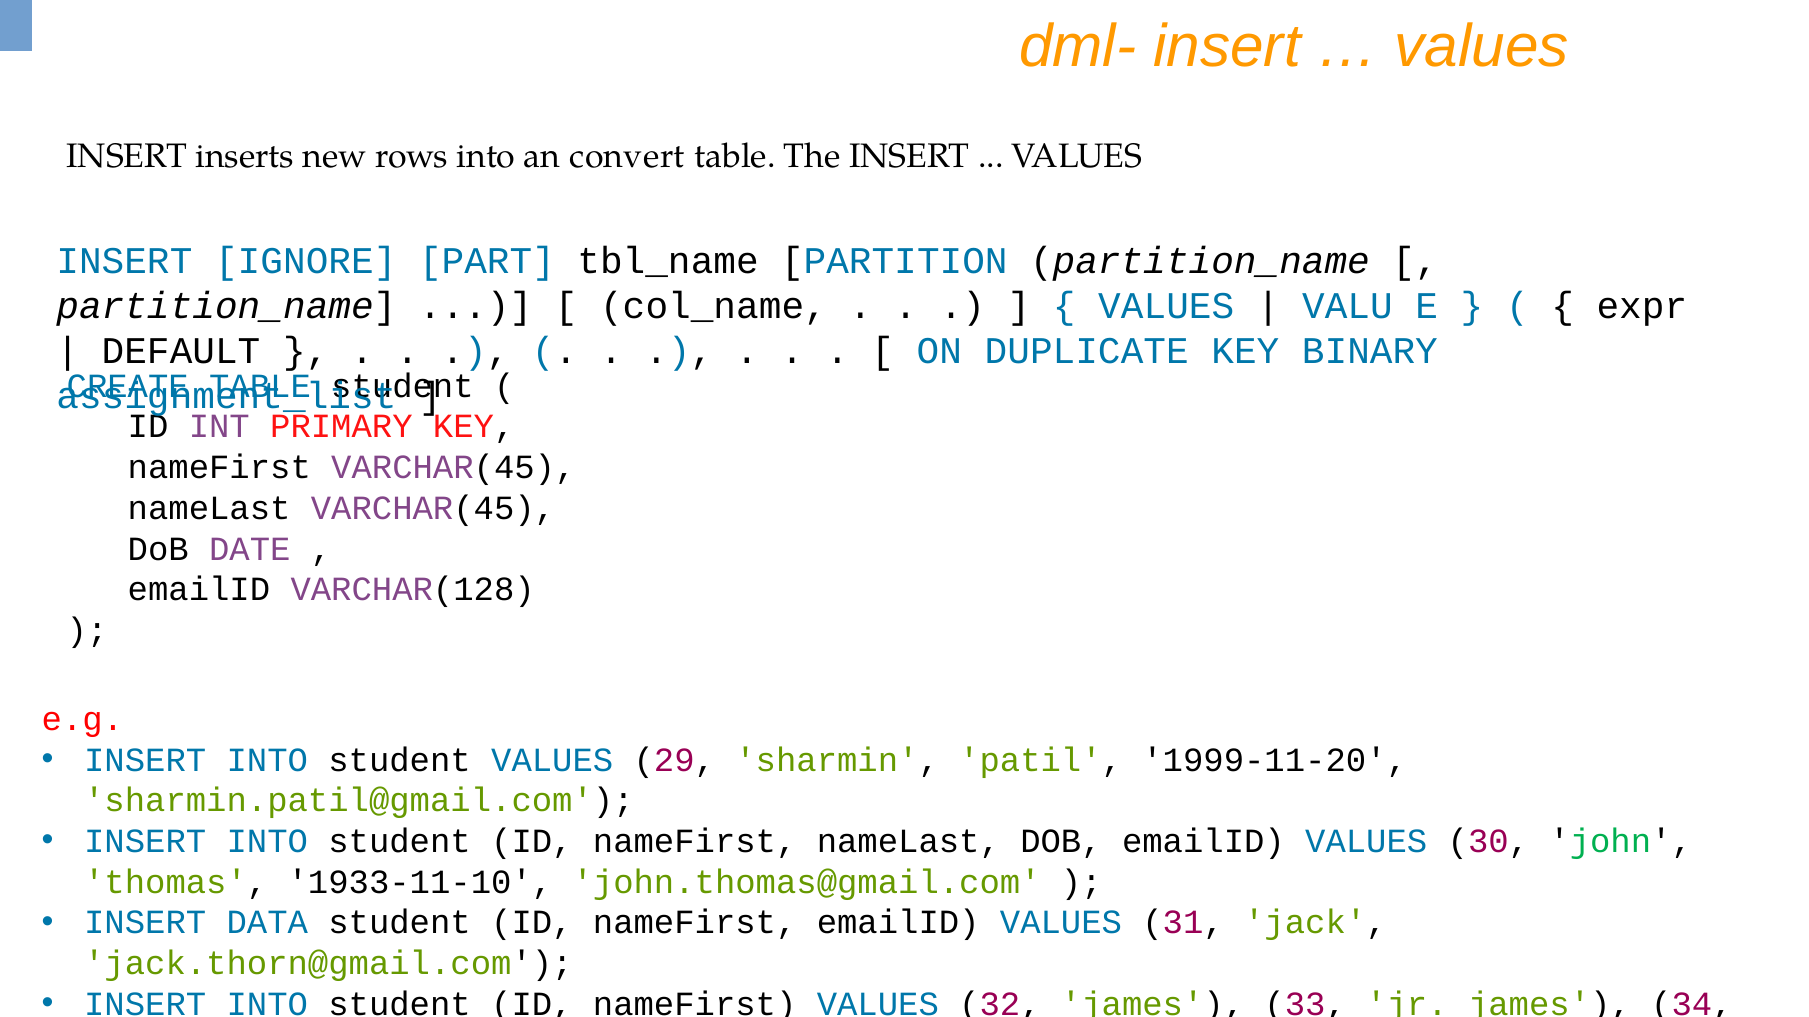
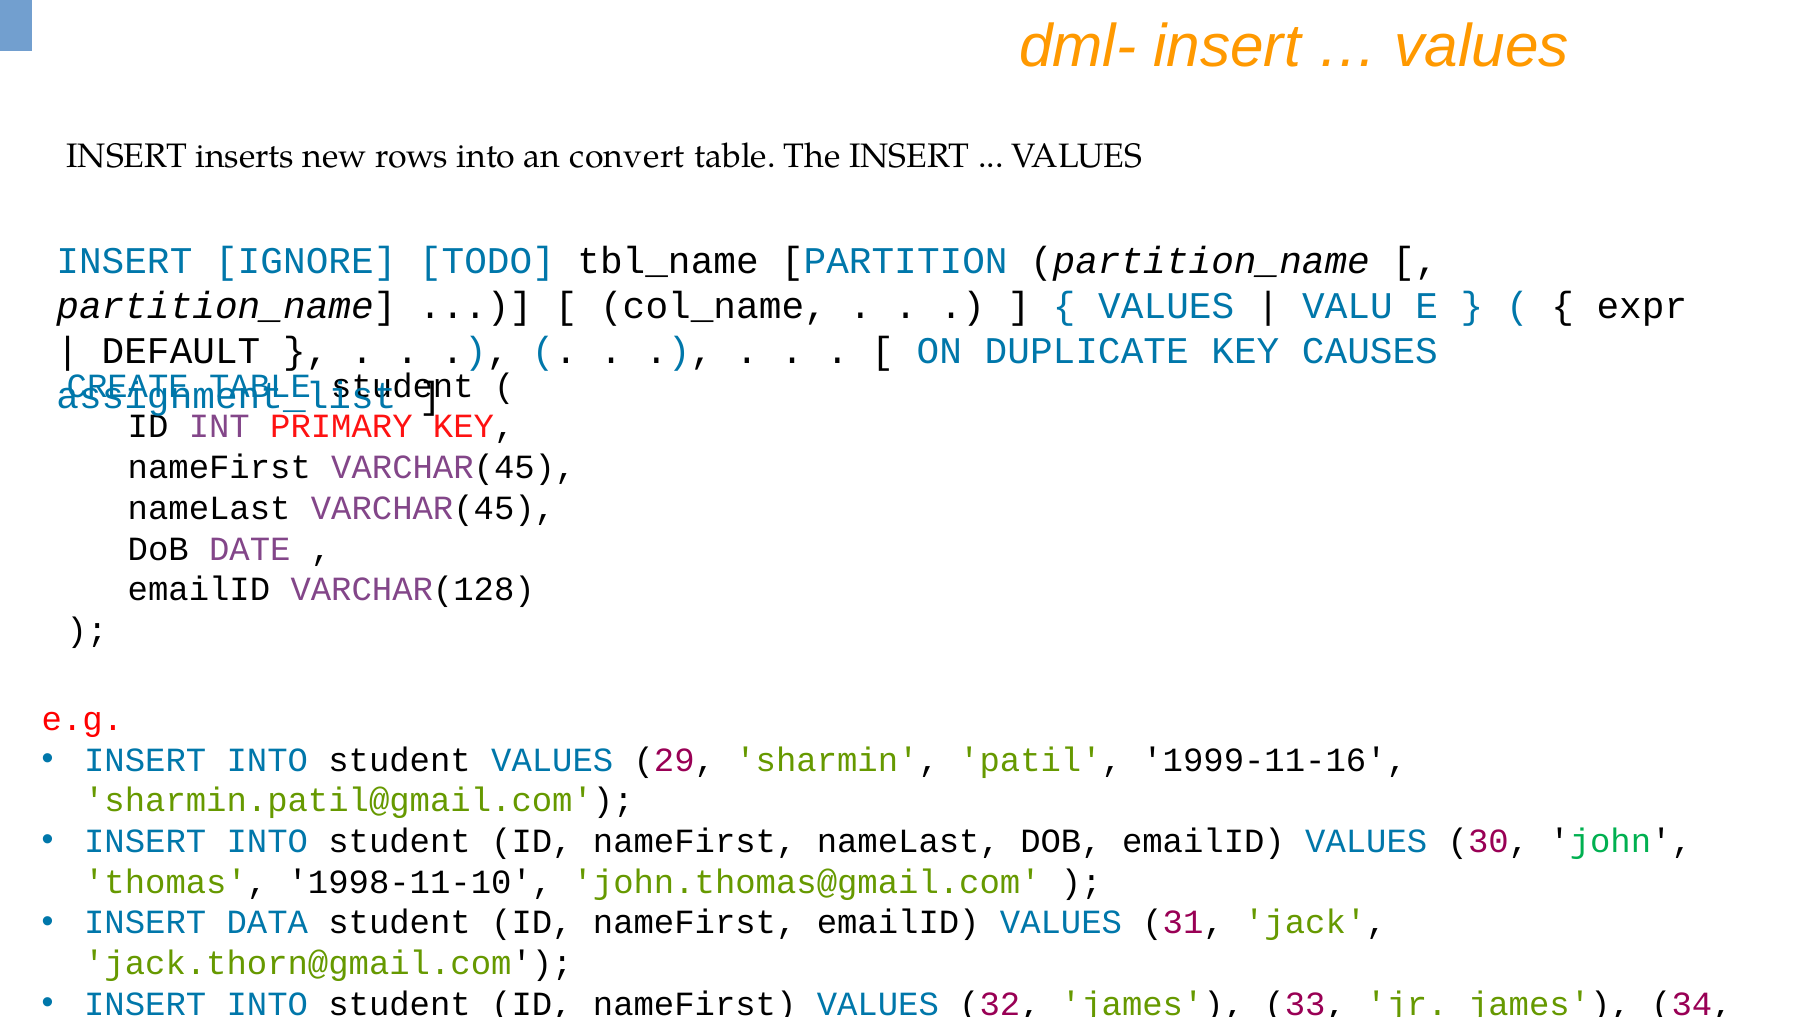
PART: PART -> TODO (487, 261)
BINARY: BINARY -> CAUSES (1370, 351)
1999-11-20: 1999-11-20 -> 1999-11-16 (1275, 760)
1933-11-10: 1933-11-10 -> 1998-11-10 (420, 883)
